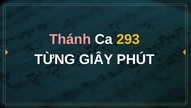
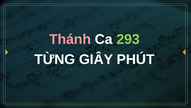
293 colour: yellow -> light green (128, 39)
